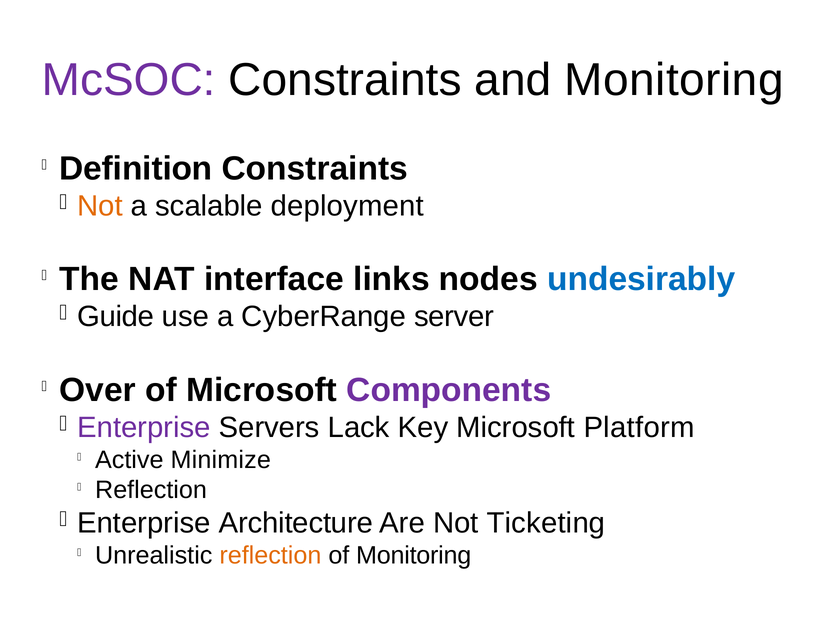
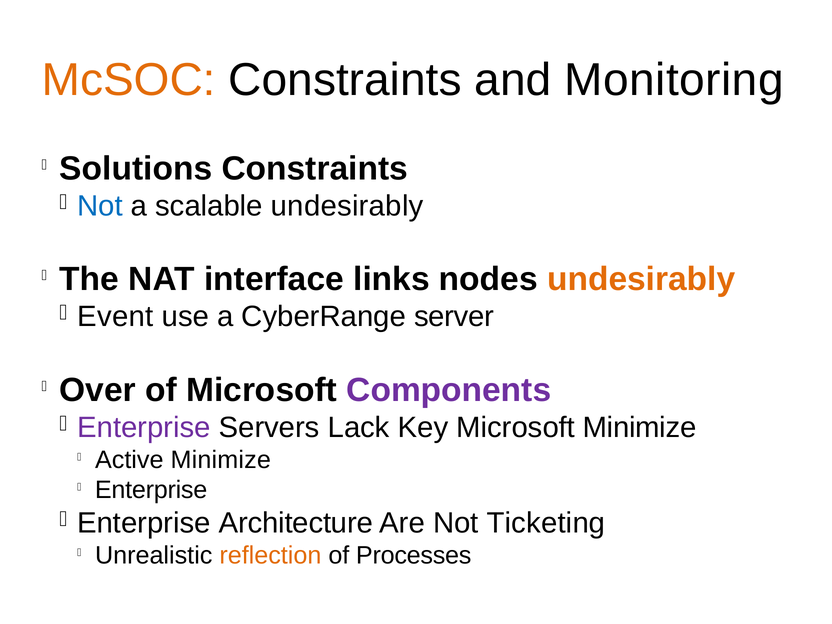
McSOC colour: purple -> orange (129, 80)
Definition: Definition -> Solutions (136, 168)
Not colour: orange -> blue (100, 206)
scalable deployment: deployment -> undesirably (347, 206)
undesirably colour: blue -> orange (641, 279)
Guide: Guide -> Event (115, 317)
Microsoft Platform: Platform -> Minimize (639, 427)
Reflection: Reflection -> Enterprise (151, 490)
of Monitoring: Monitoring -> Processes (414, 555)
